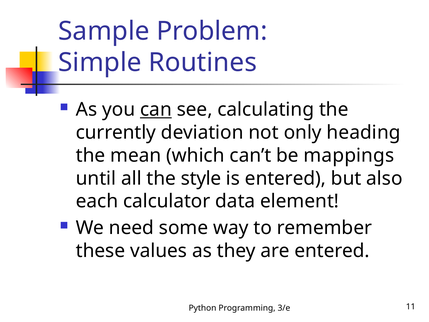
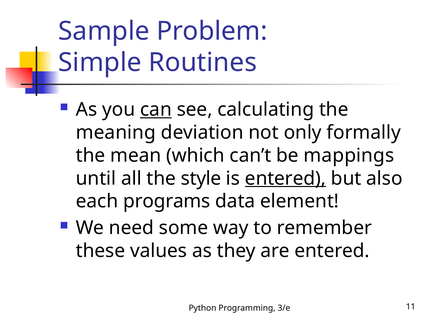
currently: currently -> meaning (116, 132)
heading: heading -> formally (364, 132)
entered underline: none -> present (285, 178)
calculator: calculator -> programs (167, 201)
